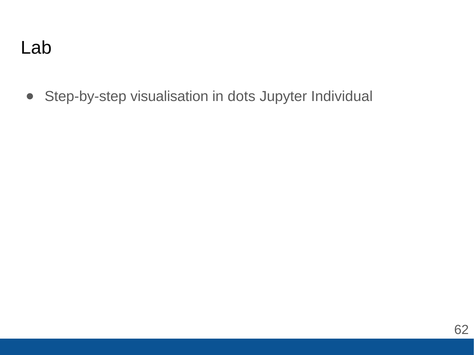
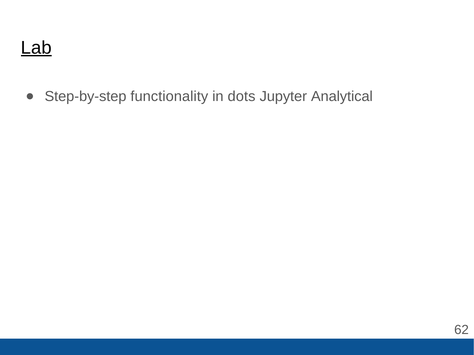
Lab underline: none -> present (36, 48)
visualisation: visualisation -> functionality (169, 97)
Individual: Individual -> Analytical (342, 97)
